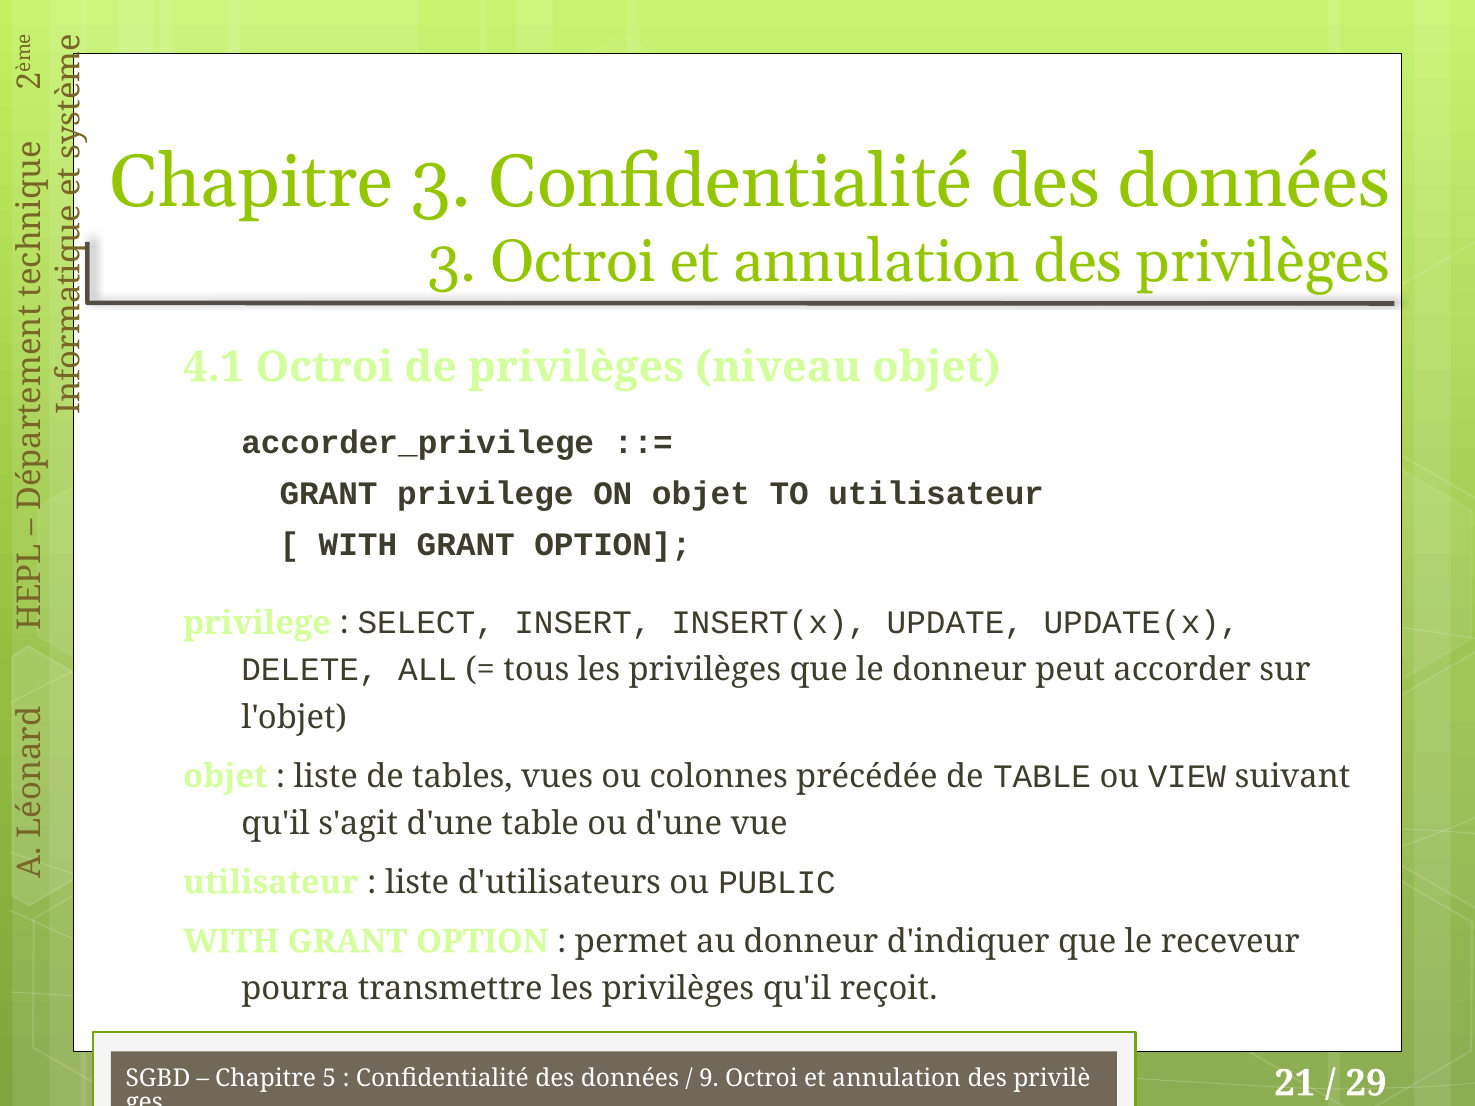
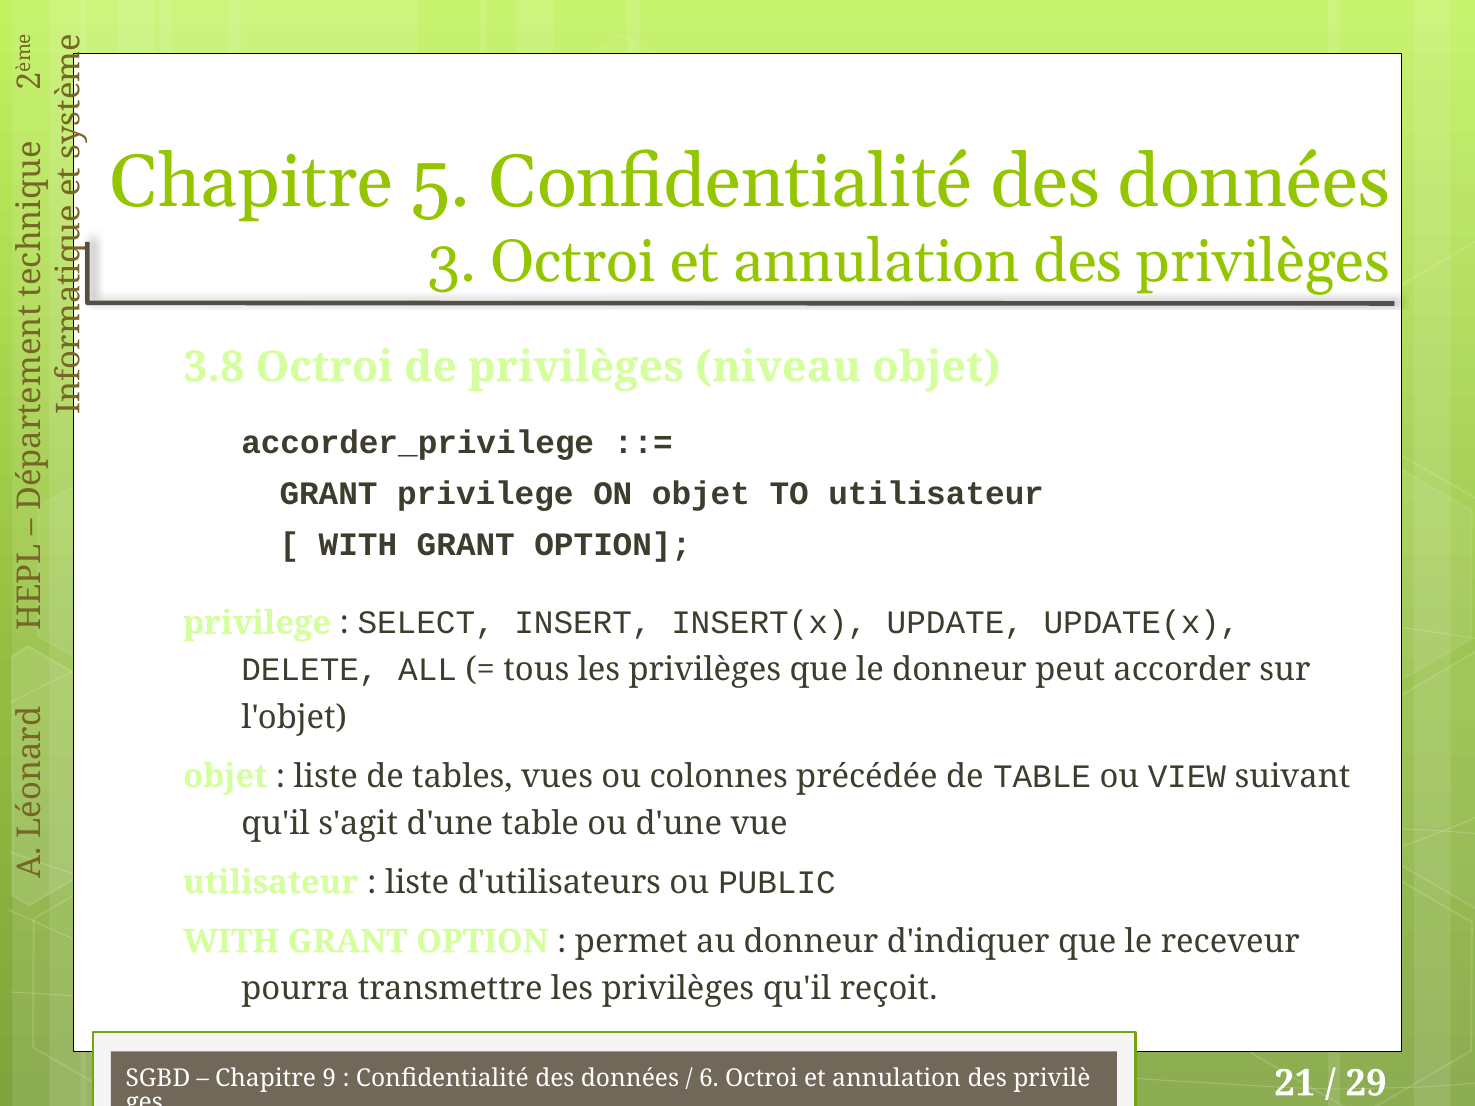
Chapitre 3: 3 -> 5 (441, 183)
4.1: 4.1 -> 3.8 (214, 367)
5: 5 -> 9 (329, 1078)
9: 9 -> 6 (709, 1078)
